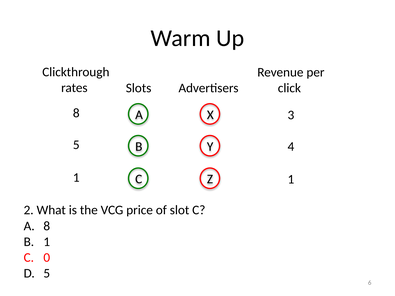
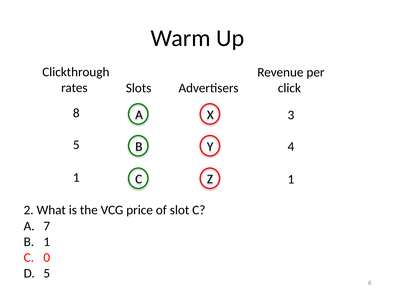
A 8: 8 -> 7 (47, 226)
